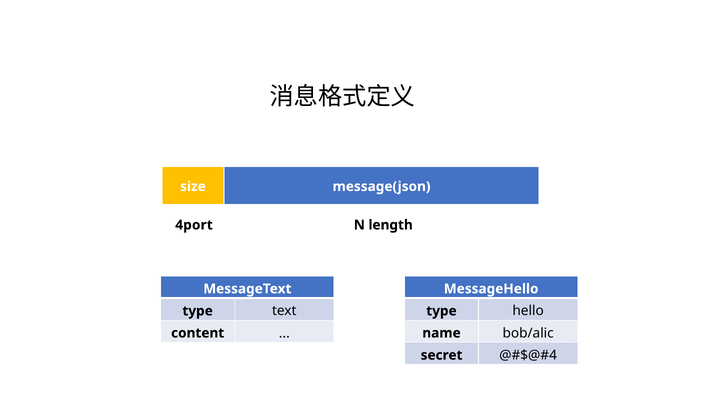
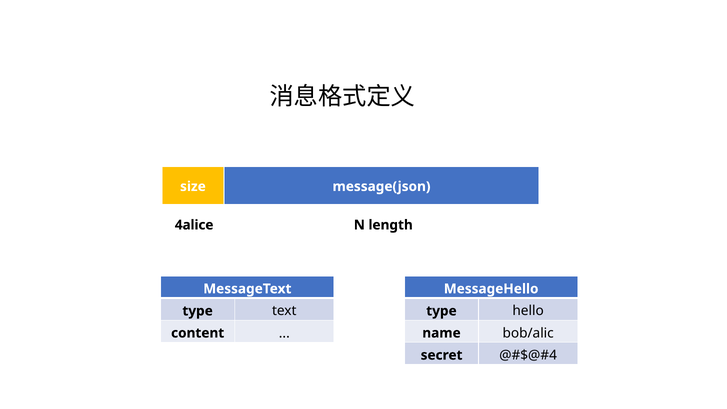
4port: 4port -> 4alice (194, 225)
